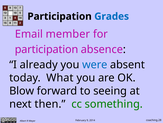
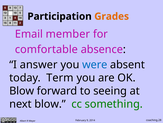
Grades colour: blue -> orange (112, 16)
participation: participation -> comfortable (46, 49)
already: already -> answer (39, 64)
What: What -> Term (60, 77)
next then: then -> blow (50, 103)
